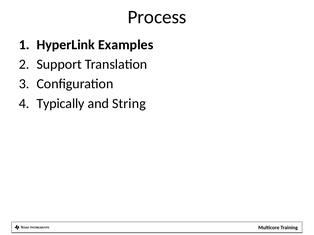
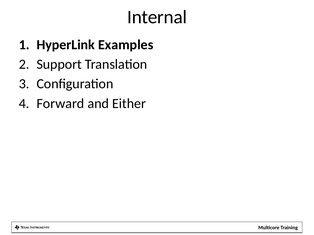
Process: Process -> Internal (157, 17)
Typically: Typically -> Forward (60, 104)
String: String -> Either (129, 104)
